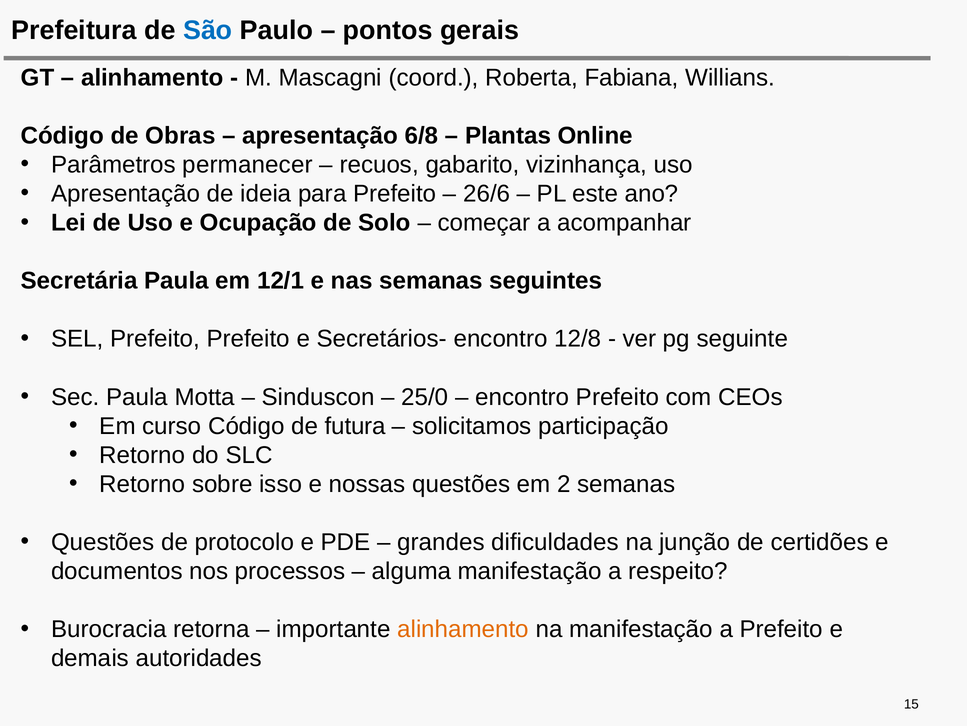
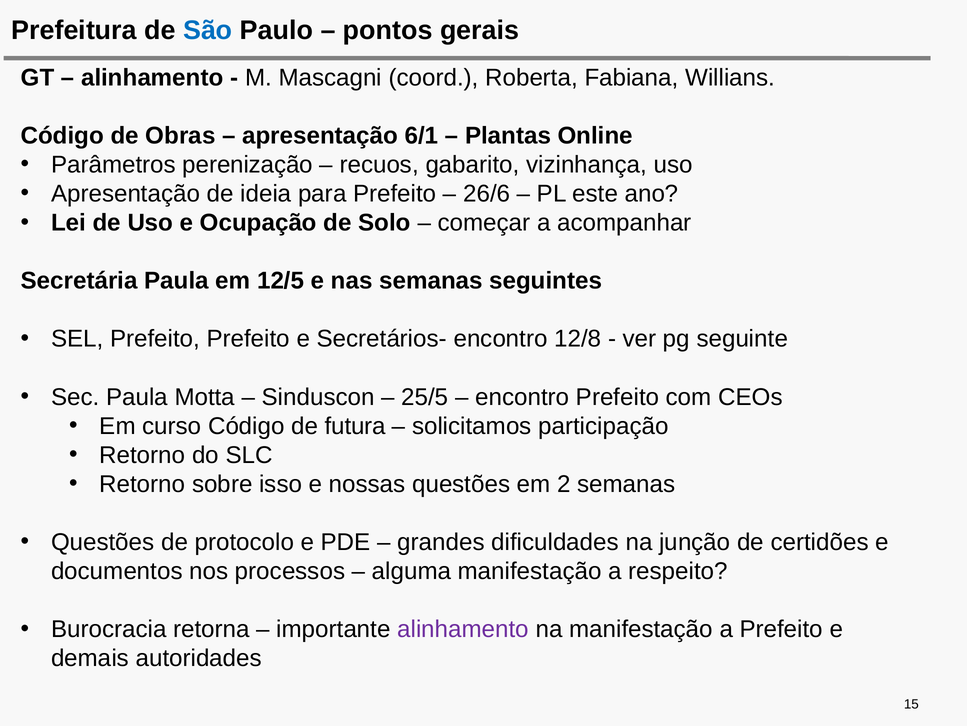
6/8: 6/8 -> 6/1 (421, 136)
permanecer: permanecer -> perenização (248, 165)
12/1: 12/1 -> 12/5 (281, 281)
25/0: 25/0 -> 25/5 (425, 397)
alinhamento colour: orange -> purple (463, 629)
